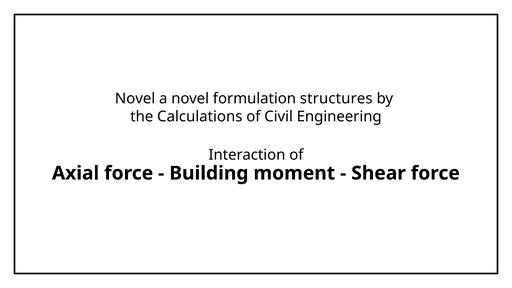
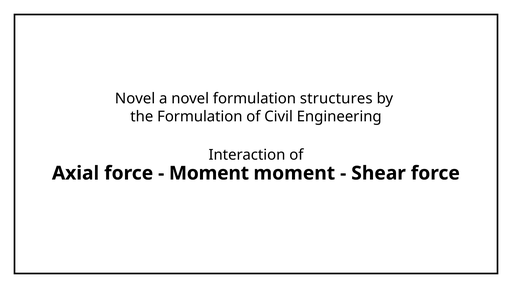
the Calculations: Calculations -> Formulation (200, 117)
Building: Building -> Moment (209, 173)
